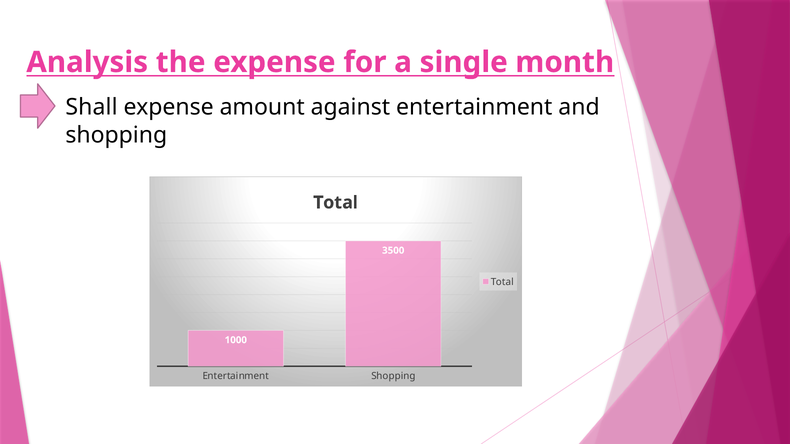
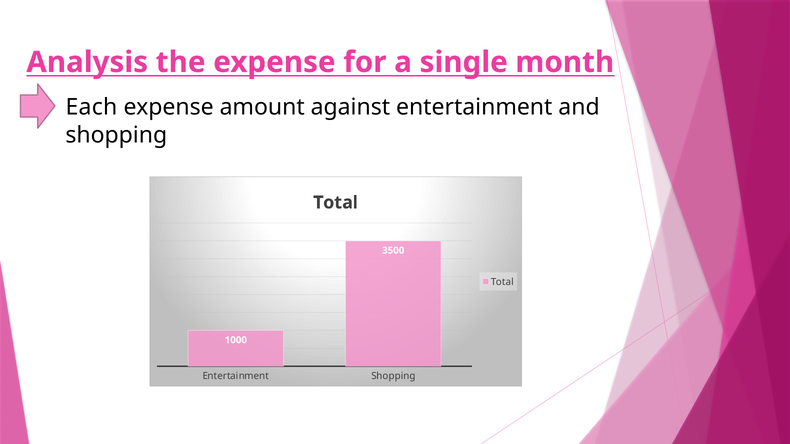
Shall: Shall -> Each (91, 107)
